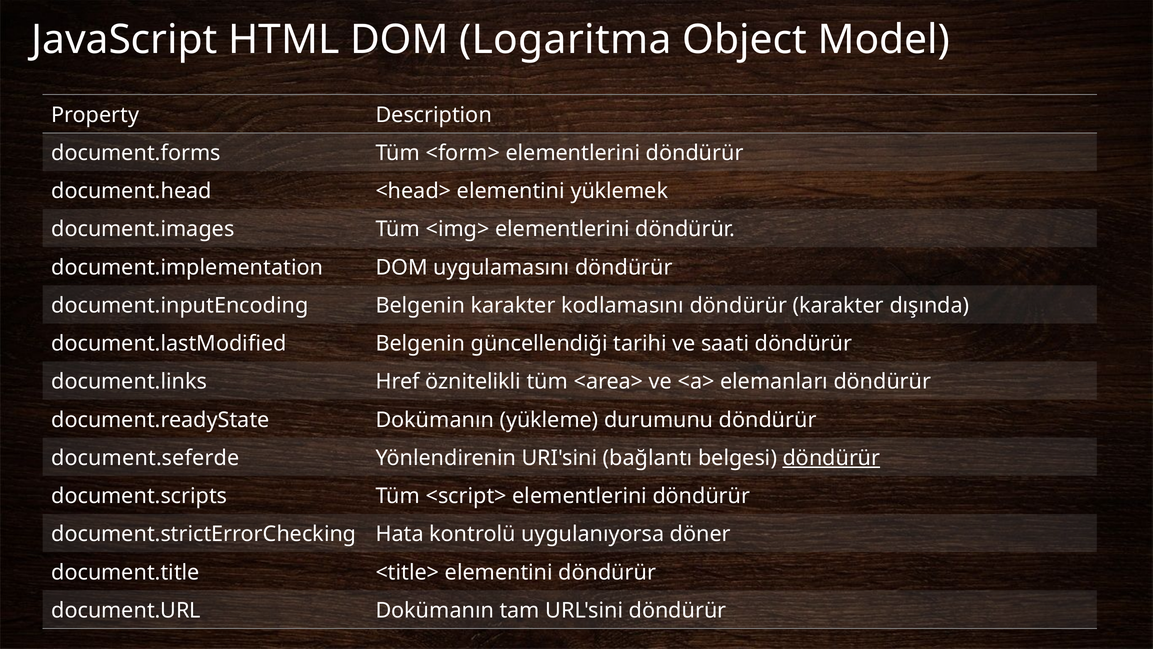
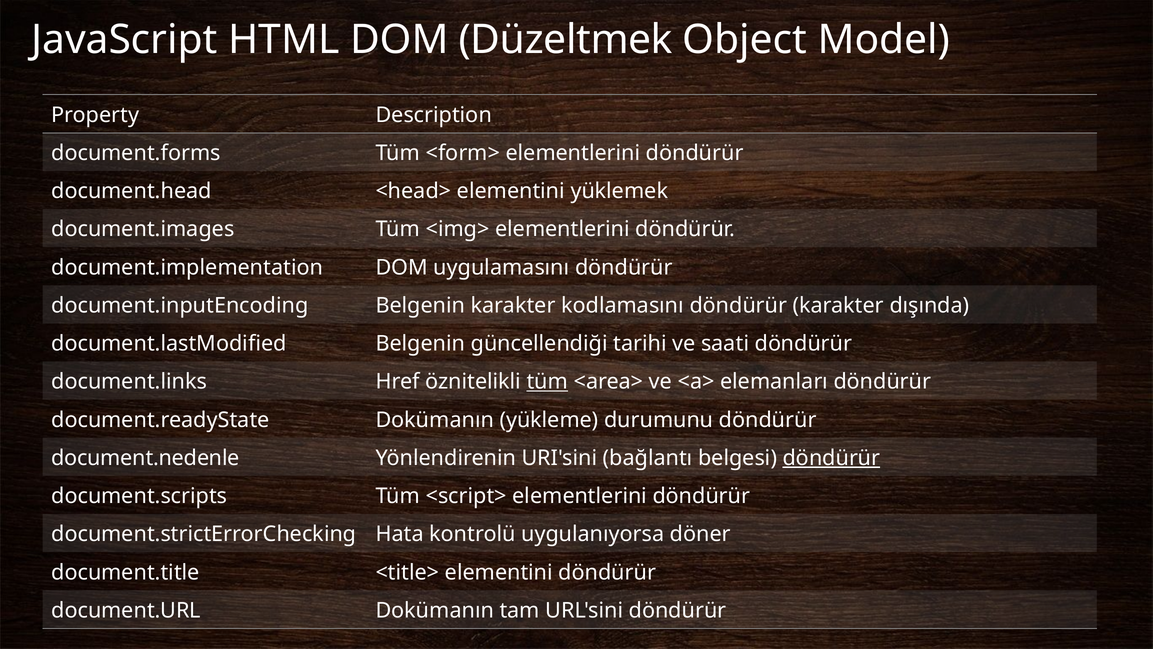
Logaritma: Logaritma -> Düzeltmek (566, 40)
tüm underline: none -> present (547, 382)
document.seferde: document.seferde -> document.nedenle (145, 458)
